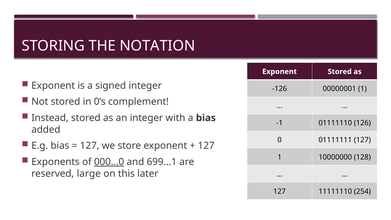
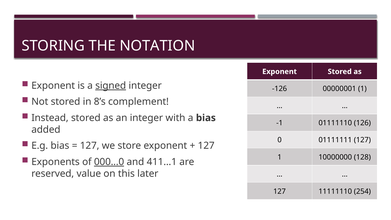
signed underline: none -> present (111, 86)
0’s: 0’s -> 8’s (100, 102)
699…1: 699…1 -> 411…1 (162, 162)
large: large -> value (89, 174)
